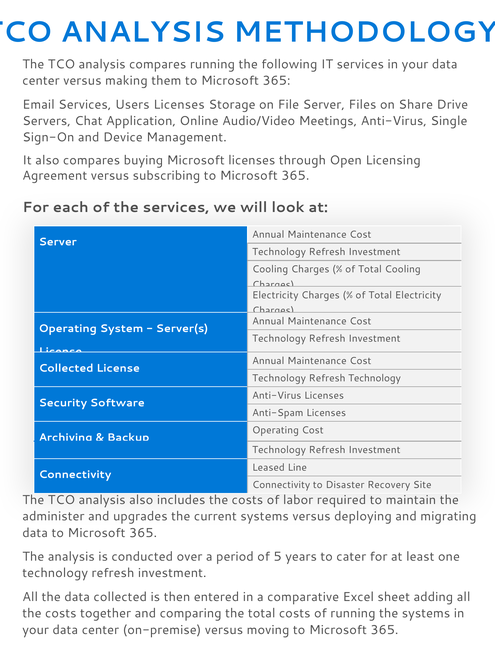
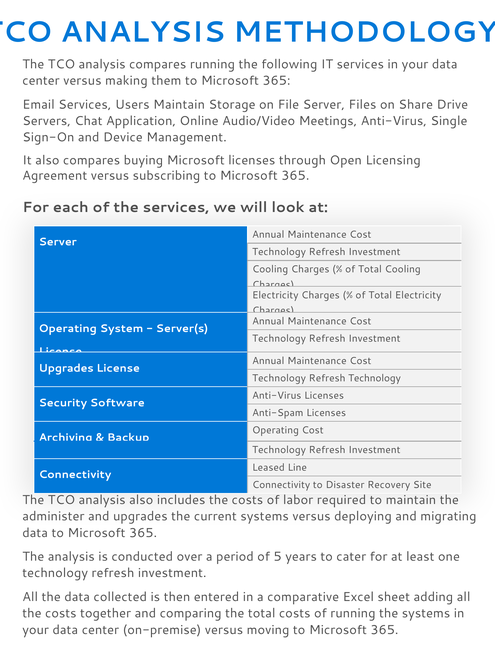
Users Licenses: Licenses -> Maintain (179, 104)
Collected: Collected -> Upgrades (66, 368)
